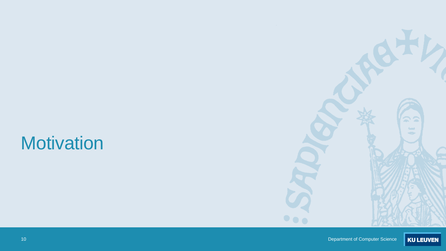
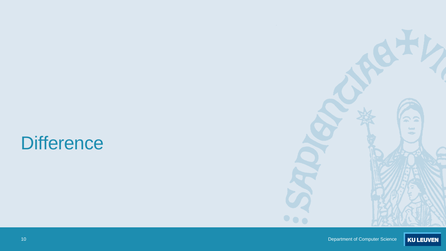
Motivation: Motivation -> Difference (62, 143)
